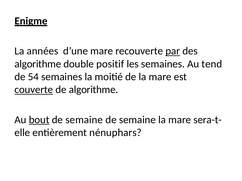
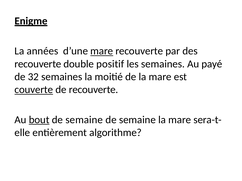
mare underline: none -> present (102, 51)
par underline: present -> none (173, 51)
algorithme: algorithme -> recouverte (38, 64)
tend: tend -> payé (212, 64)
54: 54 -> 32 (33, 77)
de algorithme: algorithme -> recouverte (94, 90)
nénuphars: nénuphars -> algorithme (116, 133)
